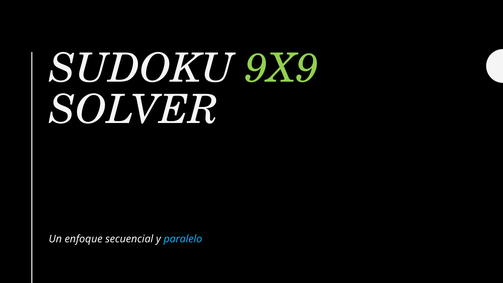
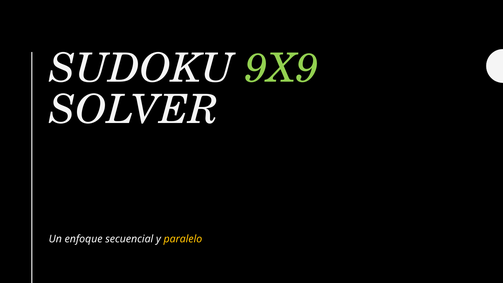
paralelo colour: light blue -> yellow (183, 239)
